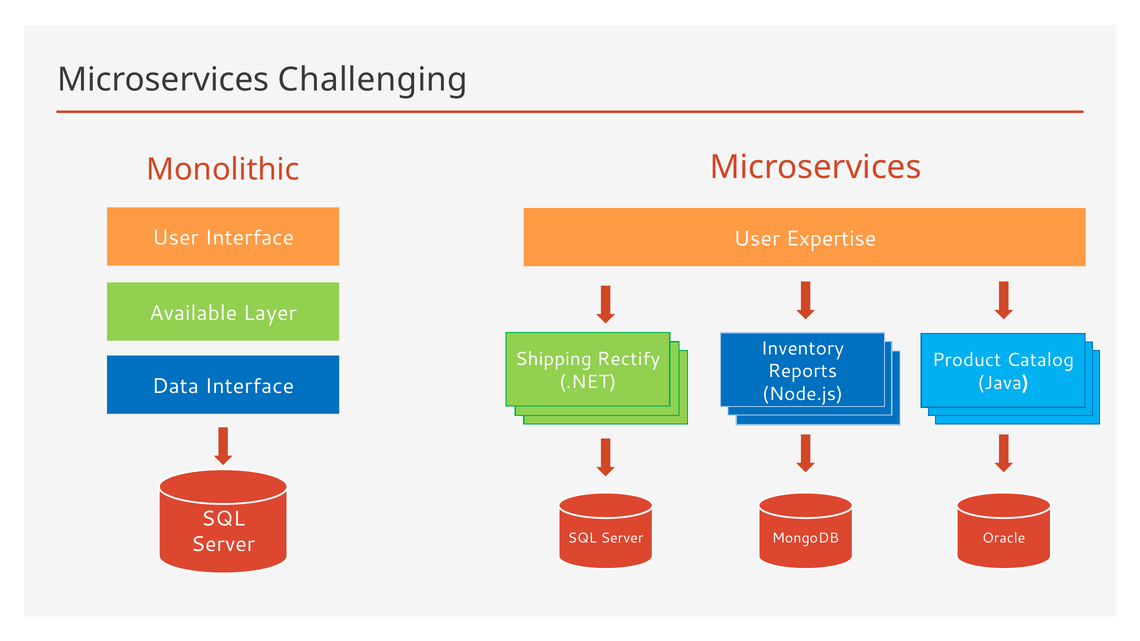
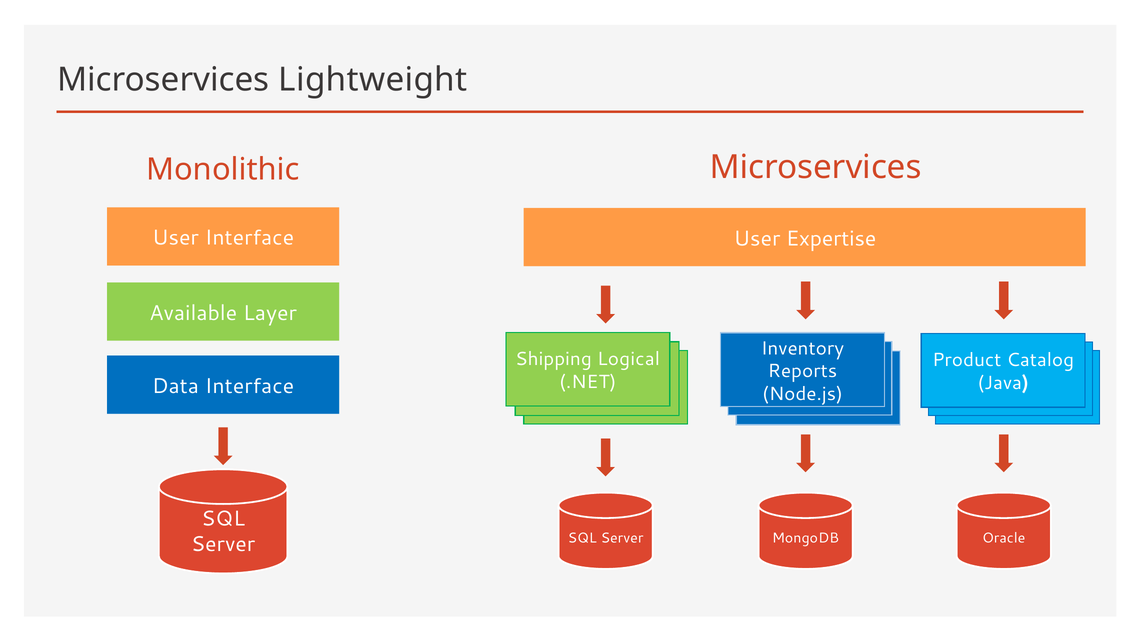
Challenging: Challenging -> Lightweight (373, 80)
Rectify: Rectify -> Logical (629, 359)
